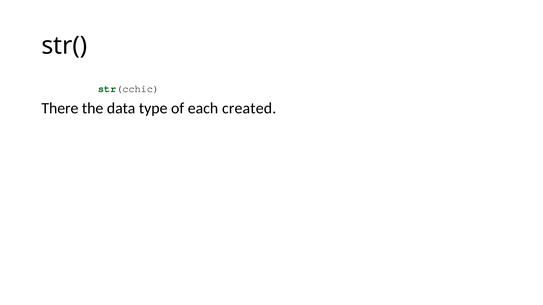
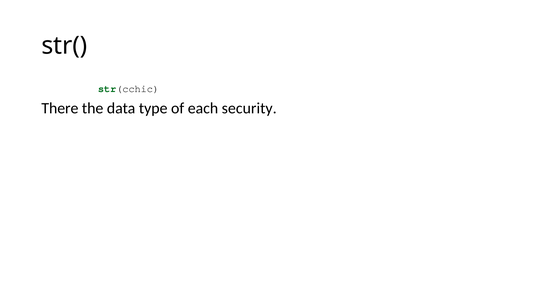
created: created -> security (249, 108)
